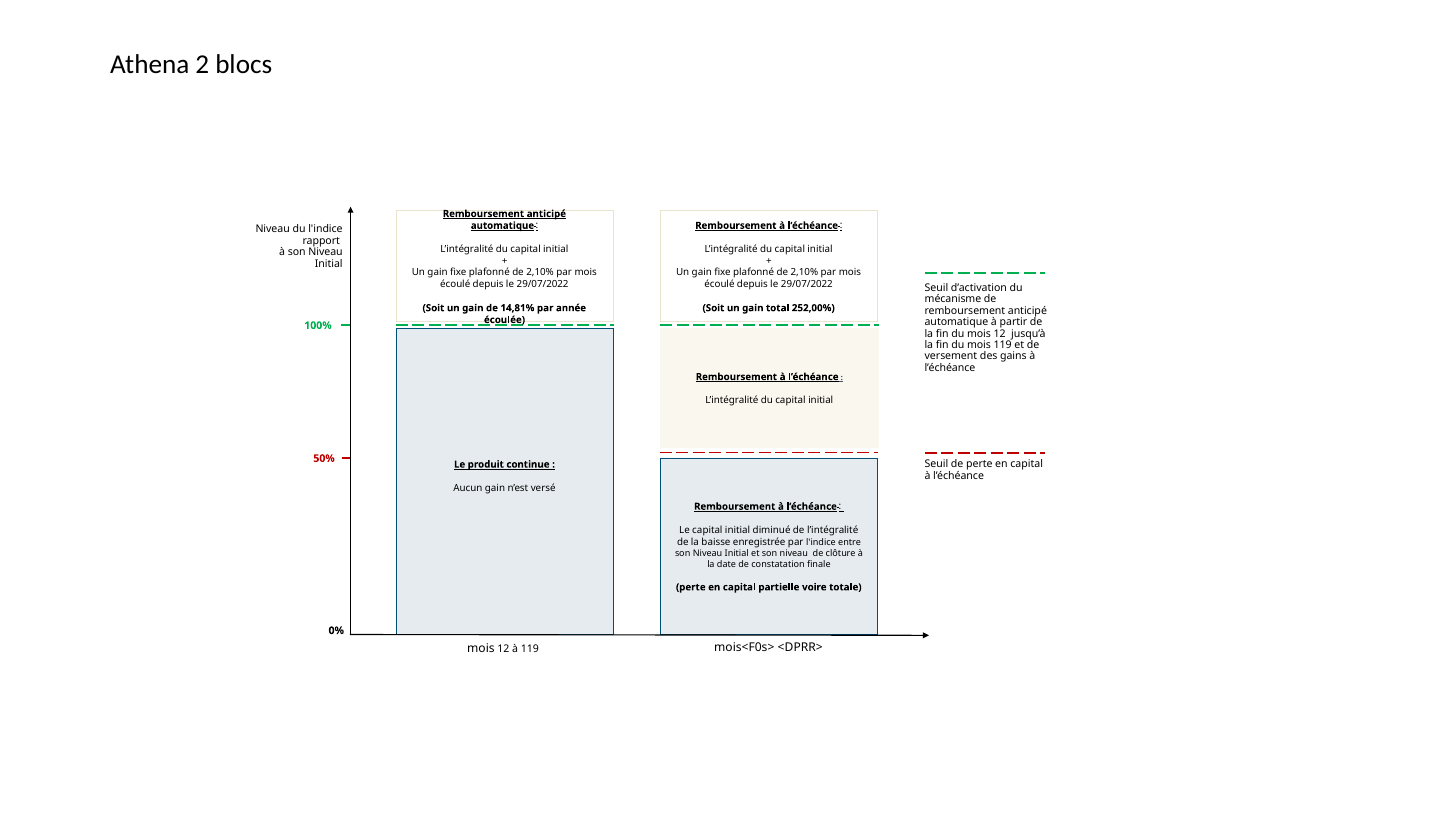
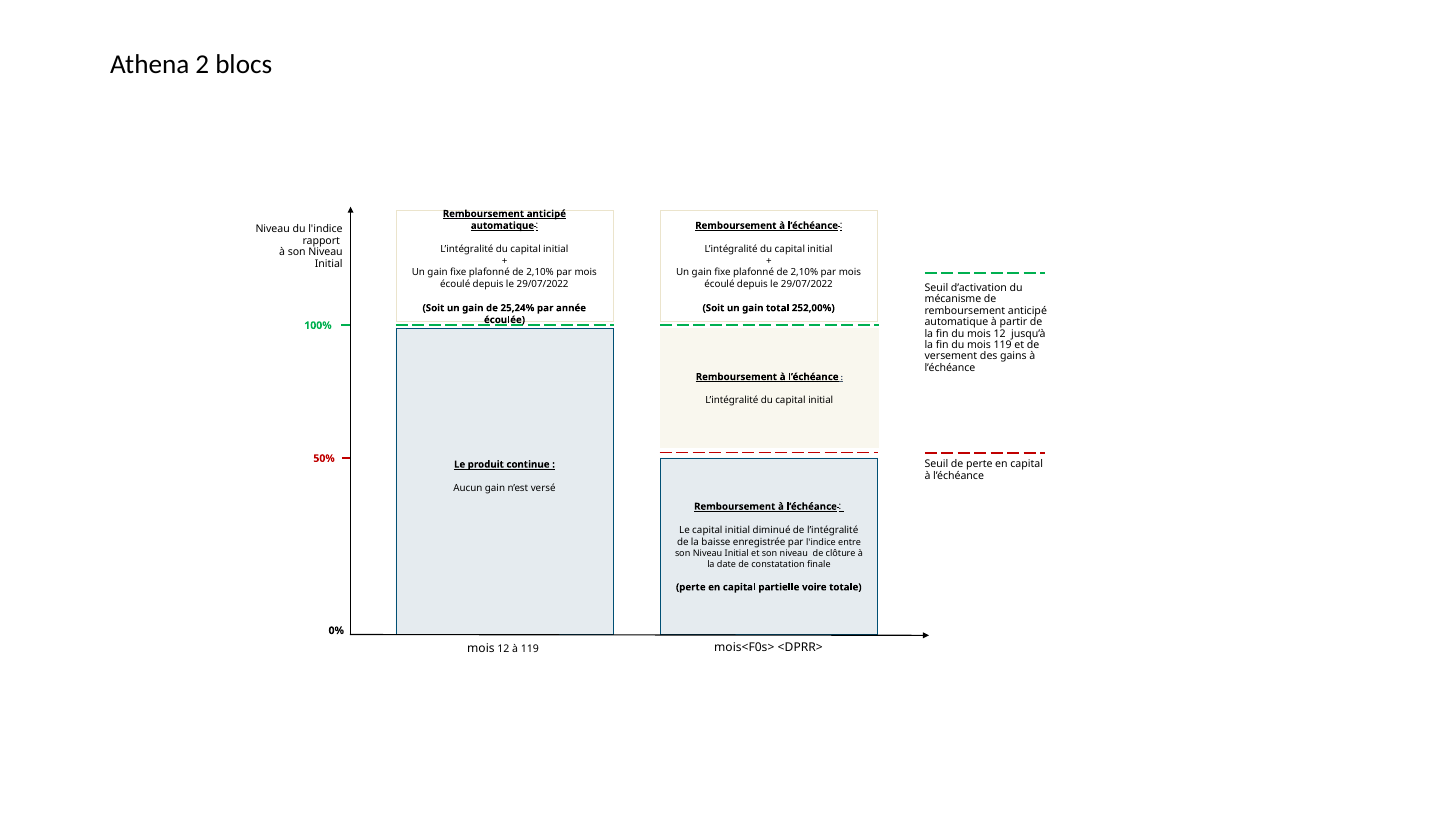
14,81%: 14,81% -> 25,24% (517, 308)
